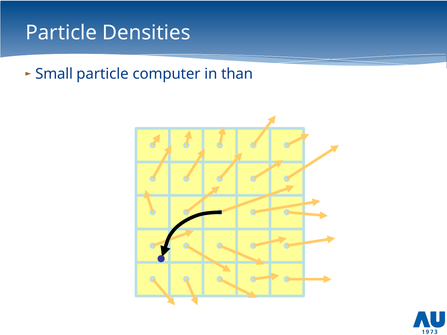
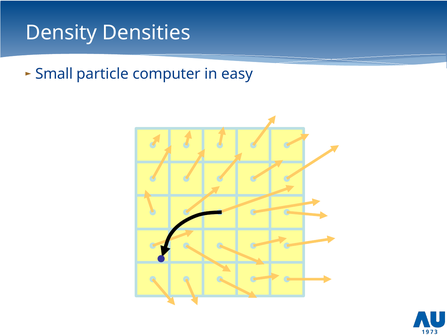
Particle: Particle -> Density (61, 33)
than: than -> easy (237, 74)
